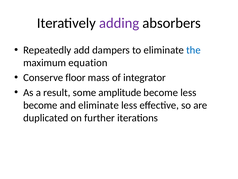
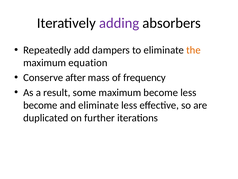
the colour: blue -> orange (193, 50)
floor: floor -> after (76, 77)
integrator: integrator -> frequency (144, 77)
some amplitude: amplitude -> maximum (120, 92)
